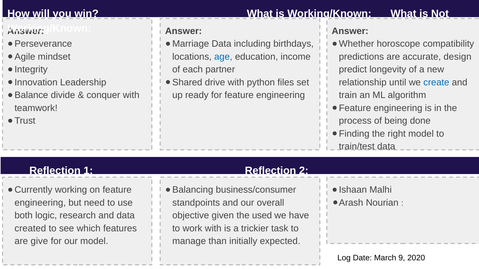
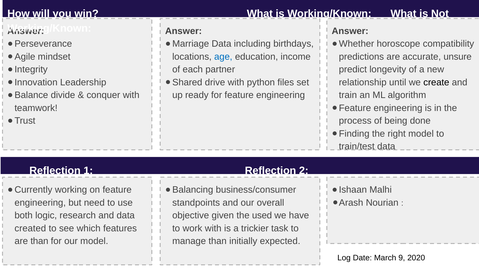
design: design -> unsure (458, 57)
create colour: blue -> black (436, 83)
are give: give -> than (39, 242)
